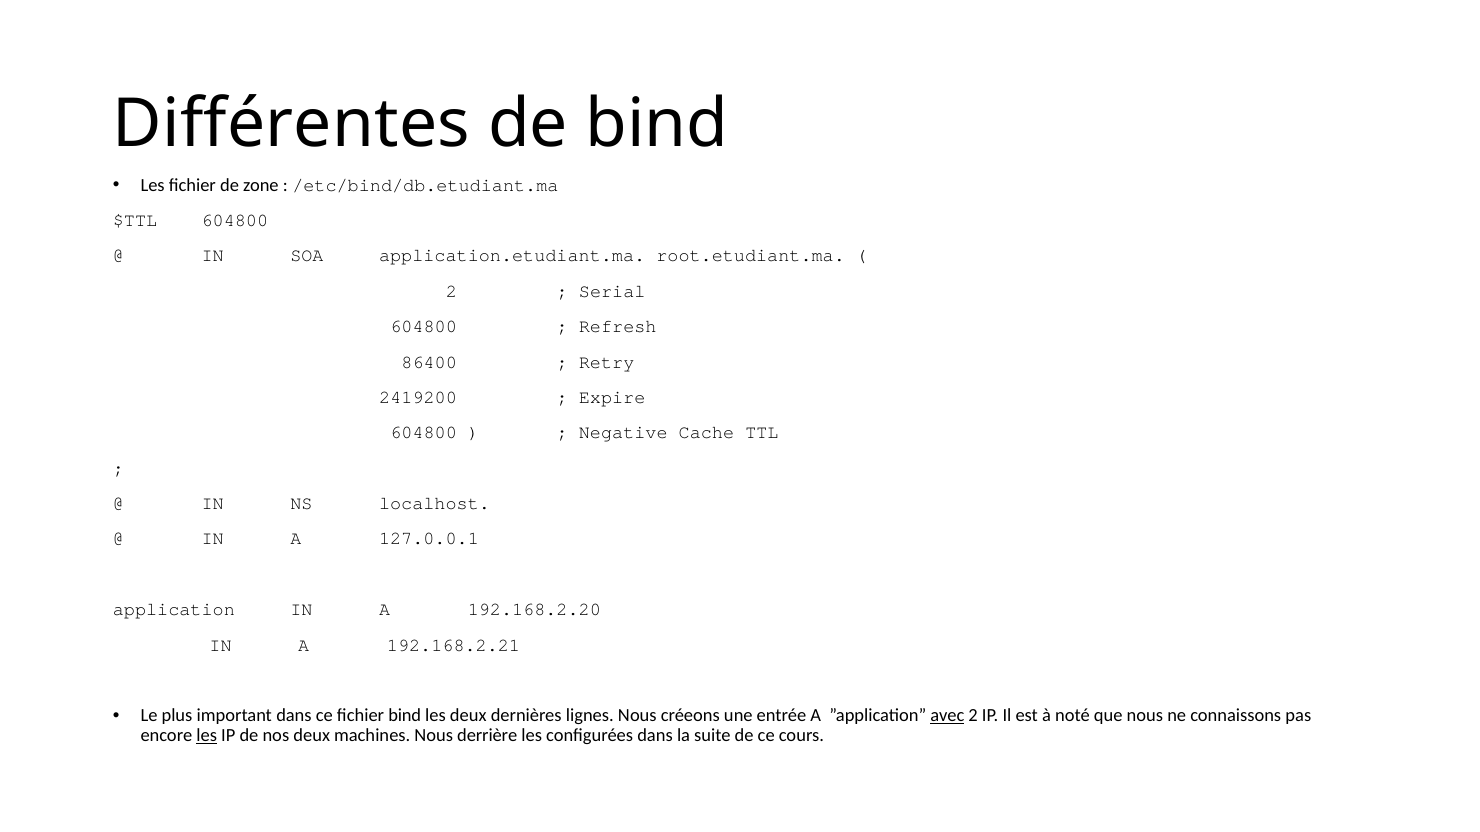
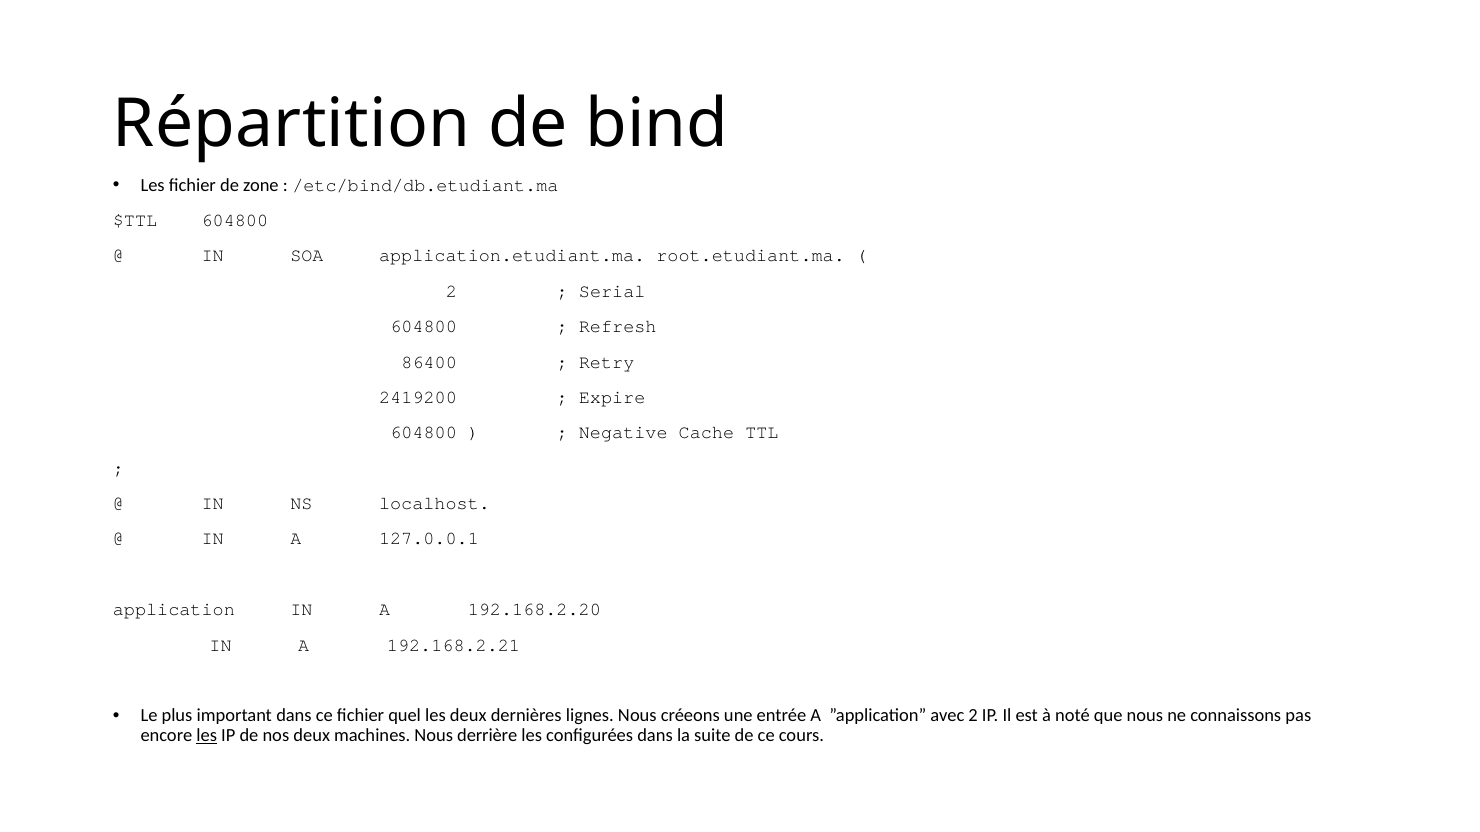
Différentes: Différentes -> Répartition (292, 124)
fichier bind: bind -> quel (405, 716)
avec underline: present -> none (947, 716)
